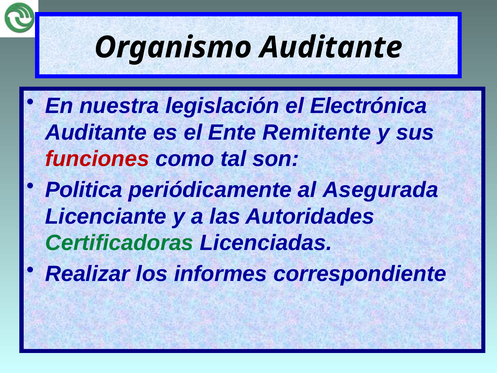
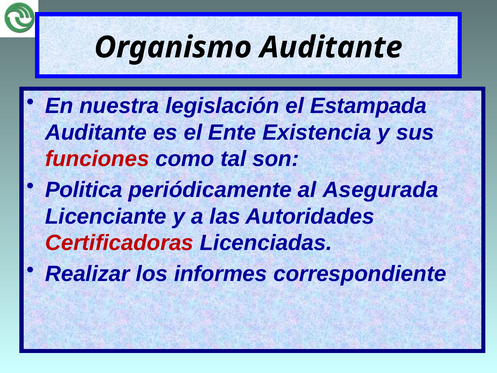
Electrónica: Electrónica -> Estampada (369, 106)
Remitente: Remitente -> Existencia (317, 132)
Certificadoras colour: green -> red (119, 243)
